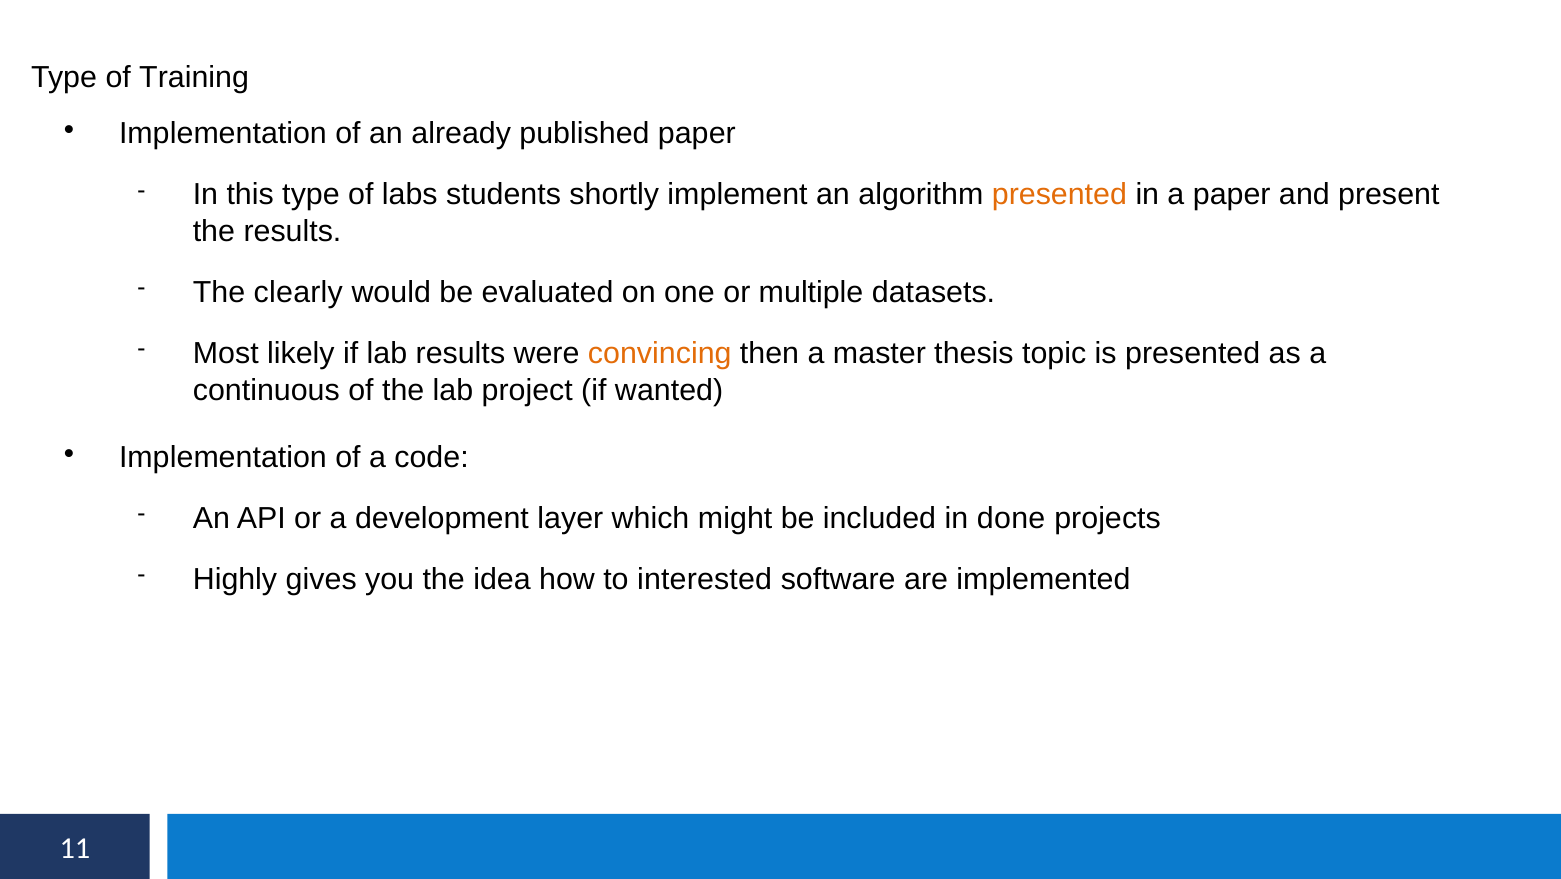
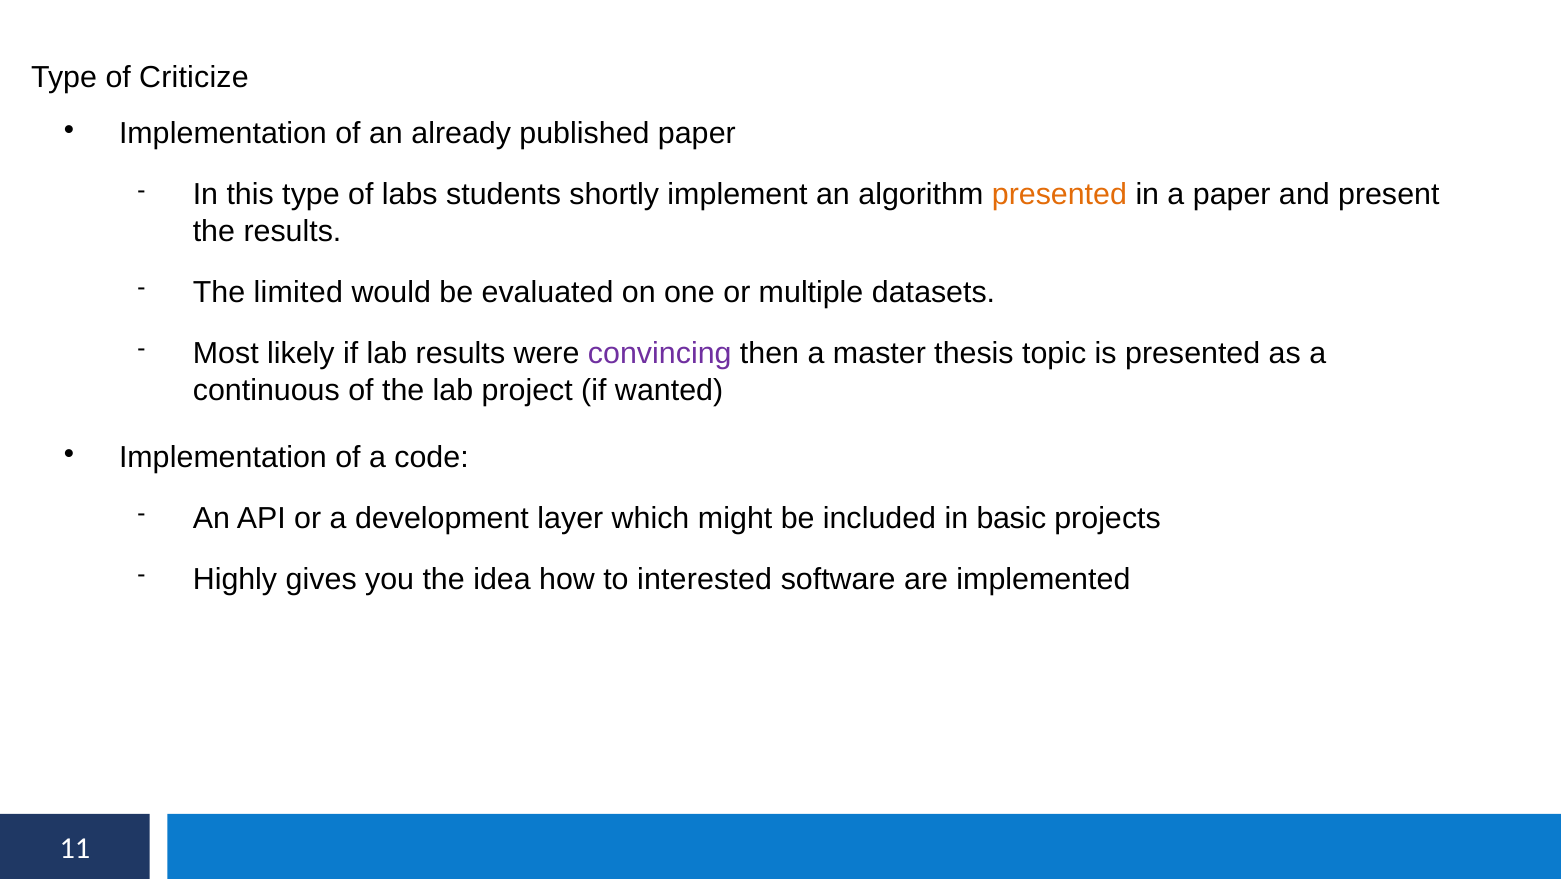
Training: Training -> Criticize (194, 78)
clearly: clearly -> limited (298, 292)
convincing colour: orange -> purple (660, 353)
done: done -> basic (1011, 518)
